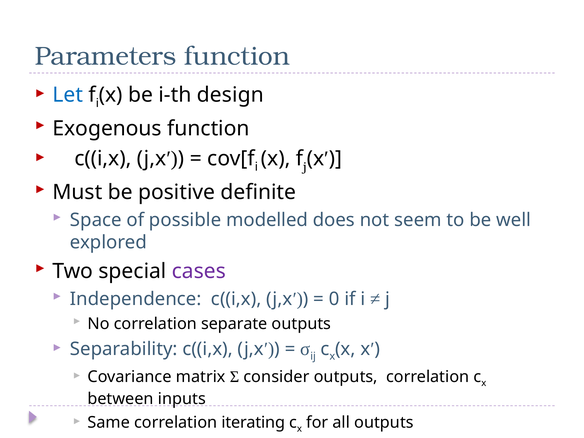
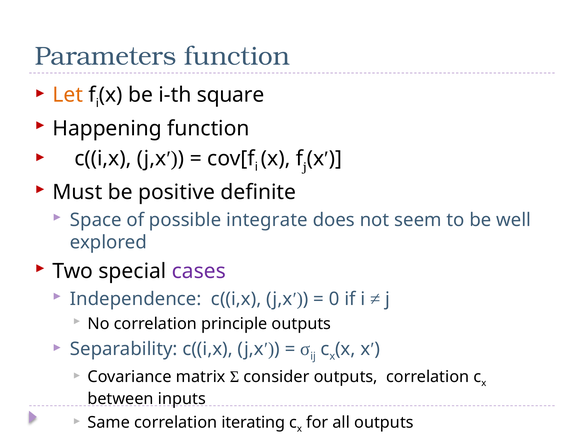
Let colour: blue -> orange (68, 95)
design: design -> square (231, 95)
Exogenous: Exogenous -> Happening (107, 129)
modelled: modelled -> integrate (267, 220)
separate: separate -> principle (234, 324)
